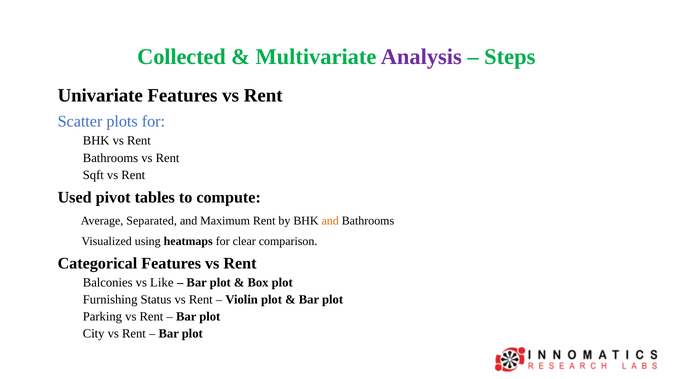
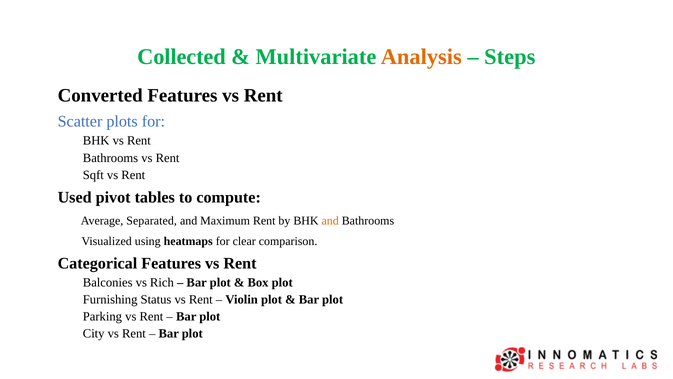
Analysis colour: purple -> orange (421, 57)
Univariate: Univariate -> Converted (100, 96)
Like: Like -> Rich (162, 282)
